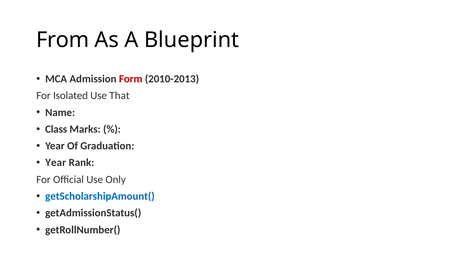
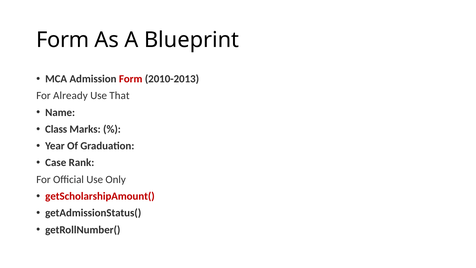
From: From -> Form (63, 40)
Isolated: Isolated -> Already (70, 96)
Year: Year -> Case (56, 163)
getScholarshipAmount( colour: blue -> red (100, 196)
